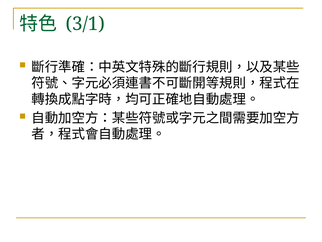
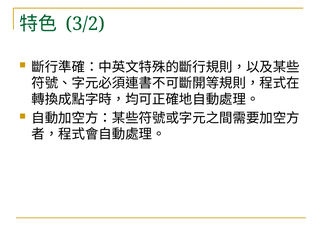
3/1: 3/1 -> 3/2 (85, 24)
